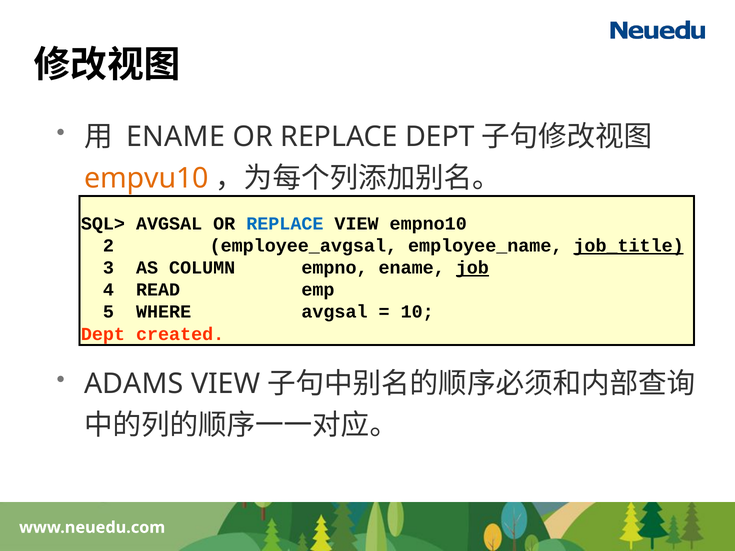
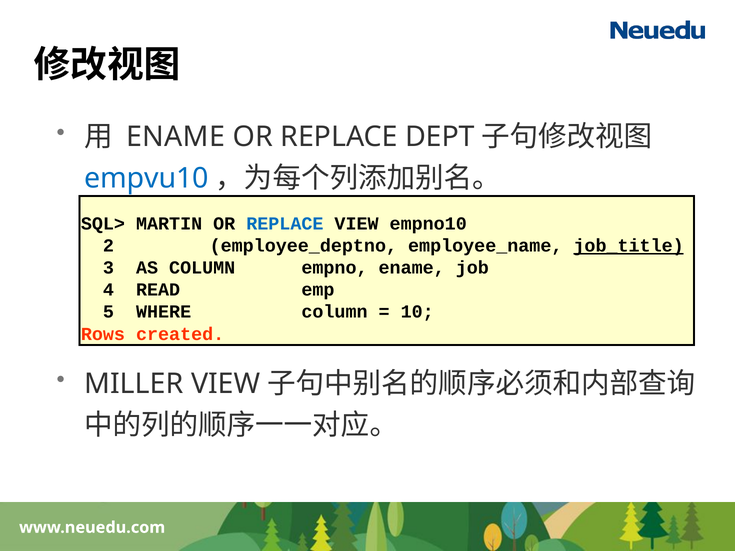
empvu10 colour: orange -> blue (146, 178)
SQL> AVGSAL: AVGSAL -> MARTIN (169, 224)
employee_avgsal: employee_avgsal -> employee_deptno (303, 246)
job underline: present -> none (472, 268)
WHERE avgsal: avgsal -> column (334, 312)
Dept: Dept -> Rows (103, 334)
ADAMS: ADAMS -> MILLER (134, 384)
